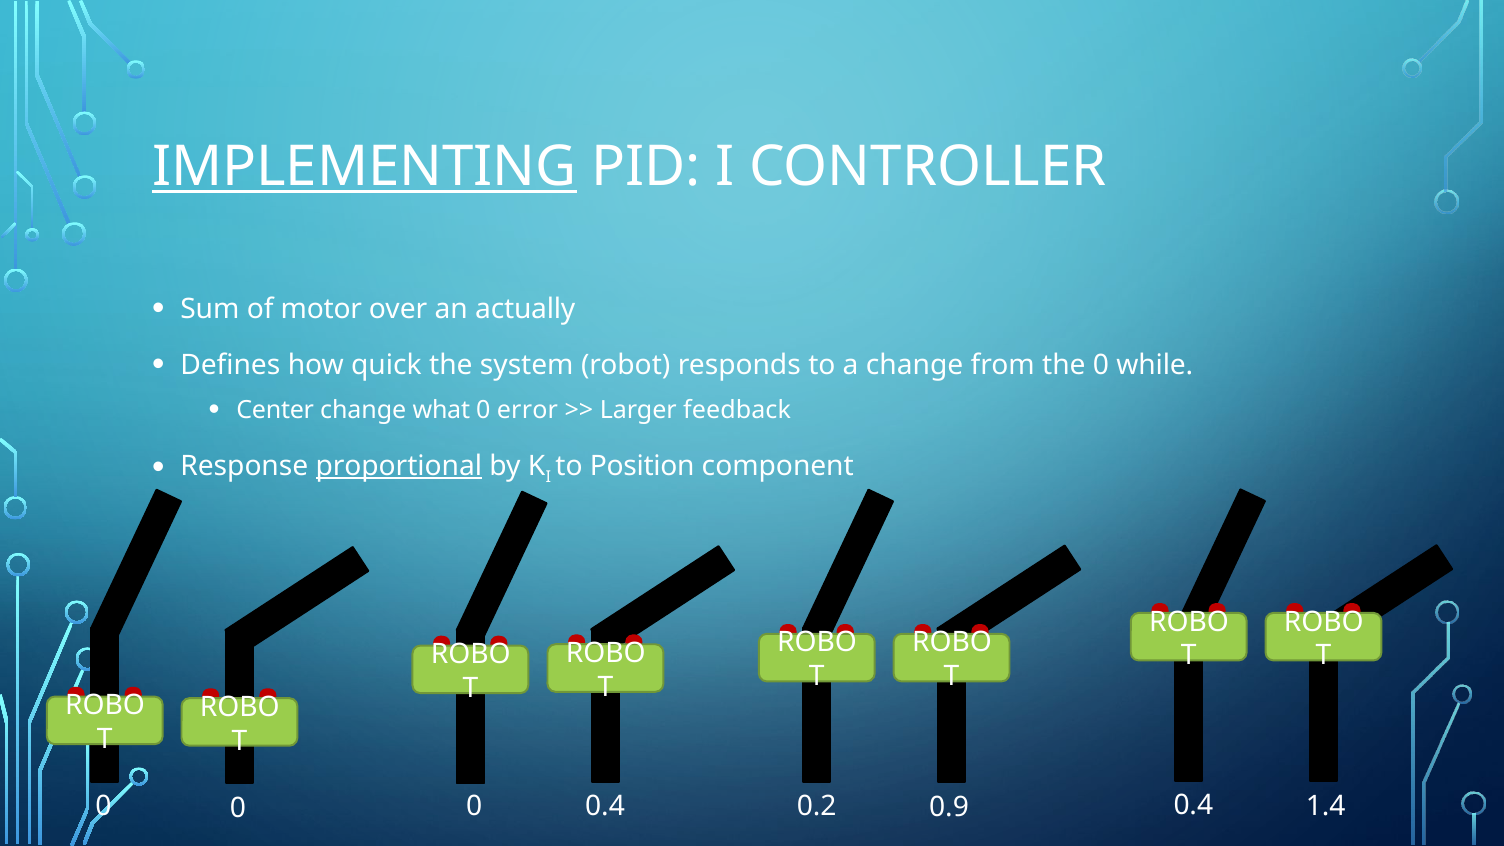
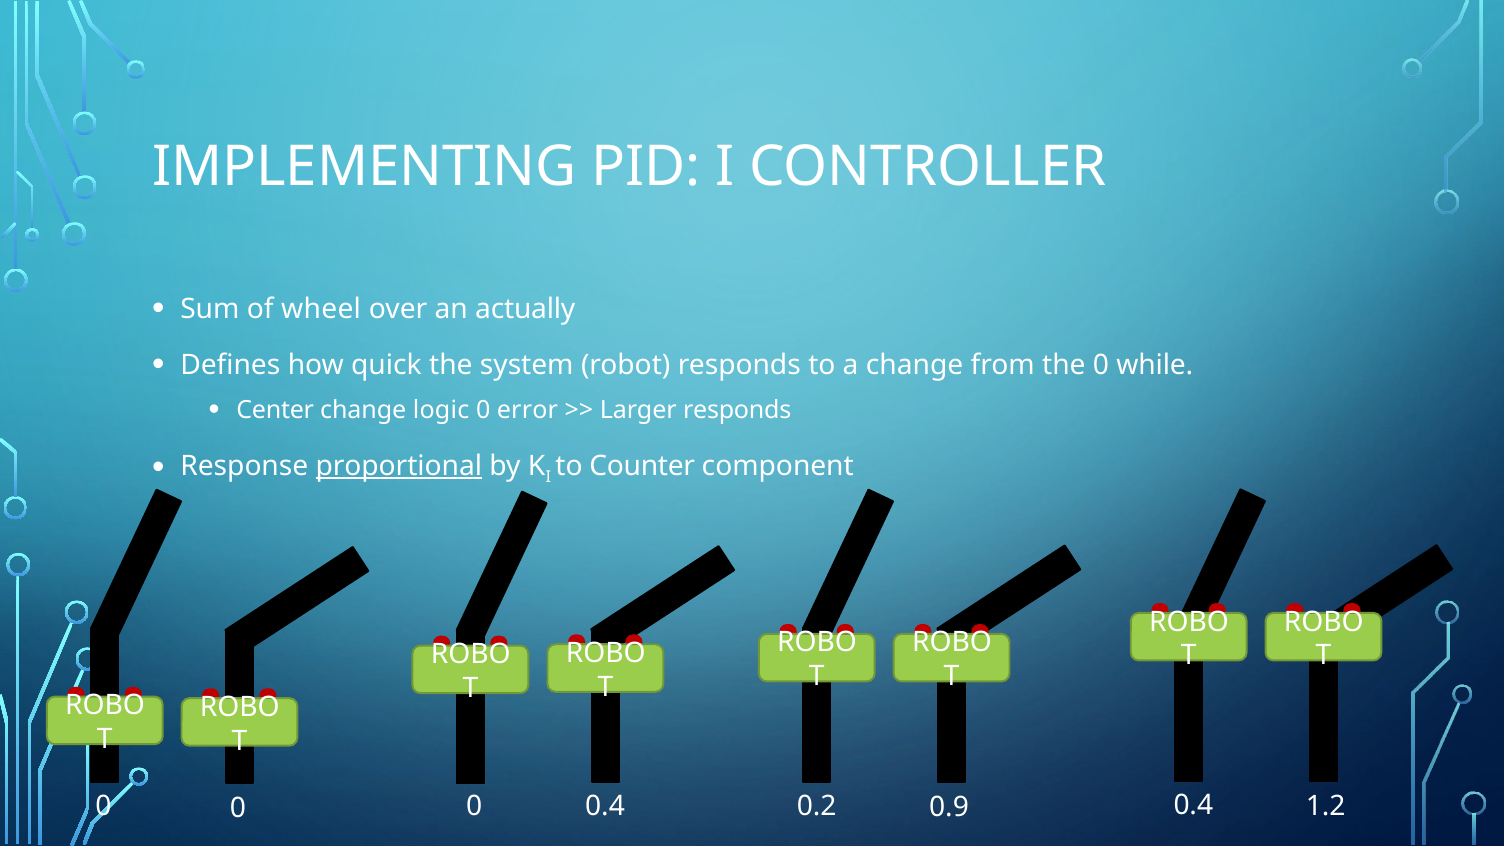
IMPLEMENTING underline: present -> none (364, 167)
motor: motor -> wheel (321, 309)
what: what -> logic (441, 411)
Larger feedback: feedback -> responds (737, 411)
Position: Position -> Counter (642, 466)
1.4: 1.4 -> 1.2 (1326, 806)
